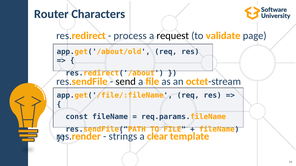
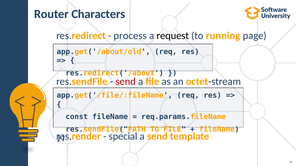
validate: validate -> running (223, 36)
send colour: black -> red (126, 82)
strings: strings -> special (123, 137)
a clear: clear -> send (157, 137)
